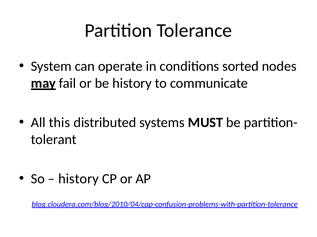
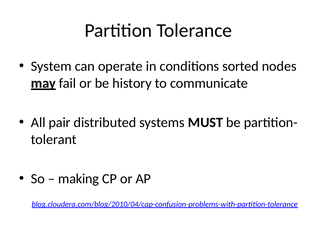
this: this -> pair (60, 123)
history: history -> making (79, 179)
